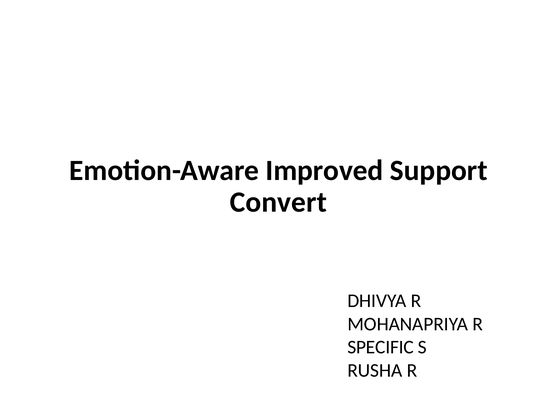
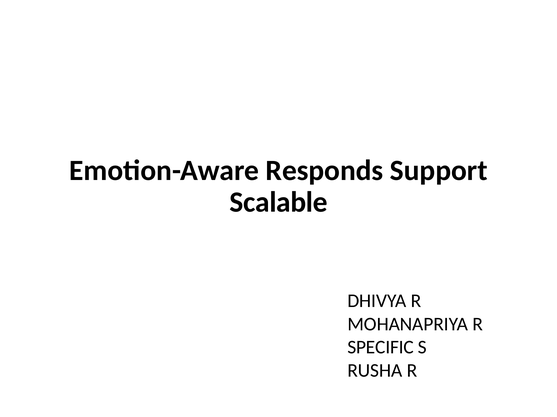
Improved: Improved -> Responds (324, 171)
Convert: Convert -> Scalable (279, 202)
